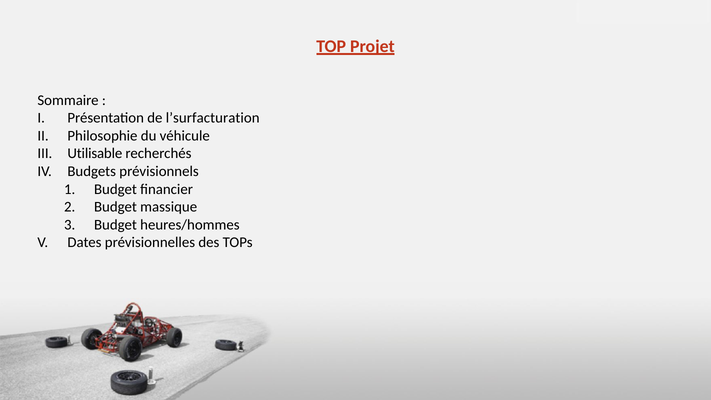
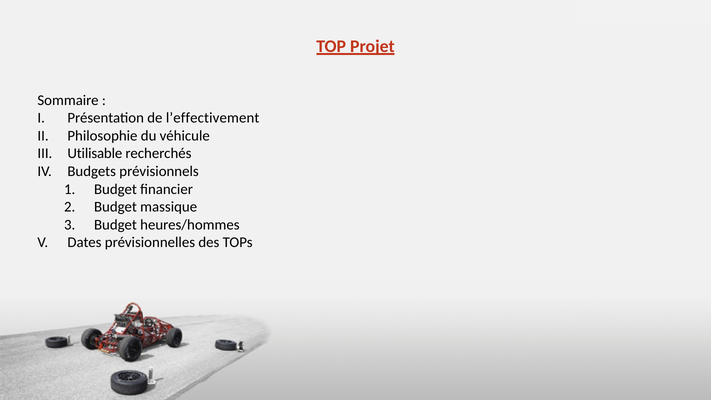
l’surfacturation: l’surfacturation -> l’effectivement (213, 118)
